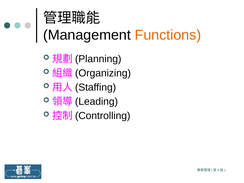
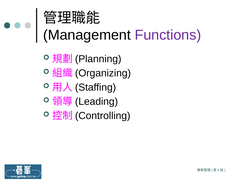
Functions colour: orange -> purple (168, 35)
